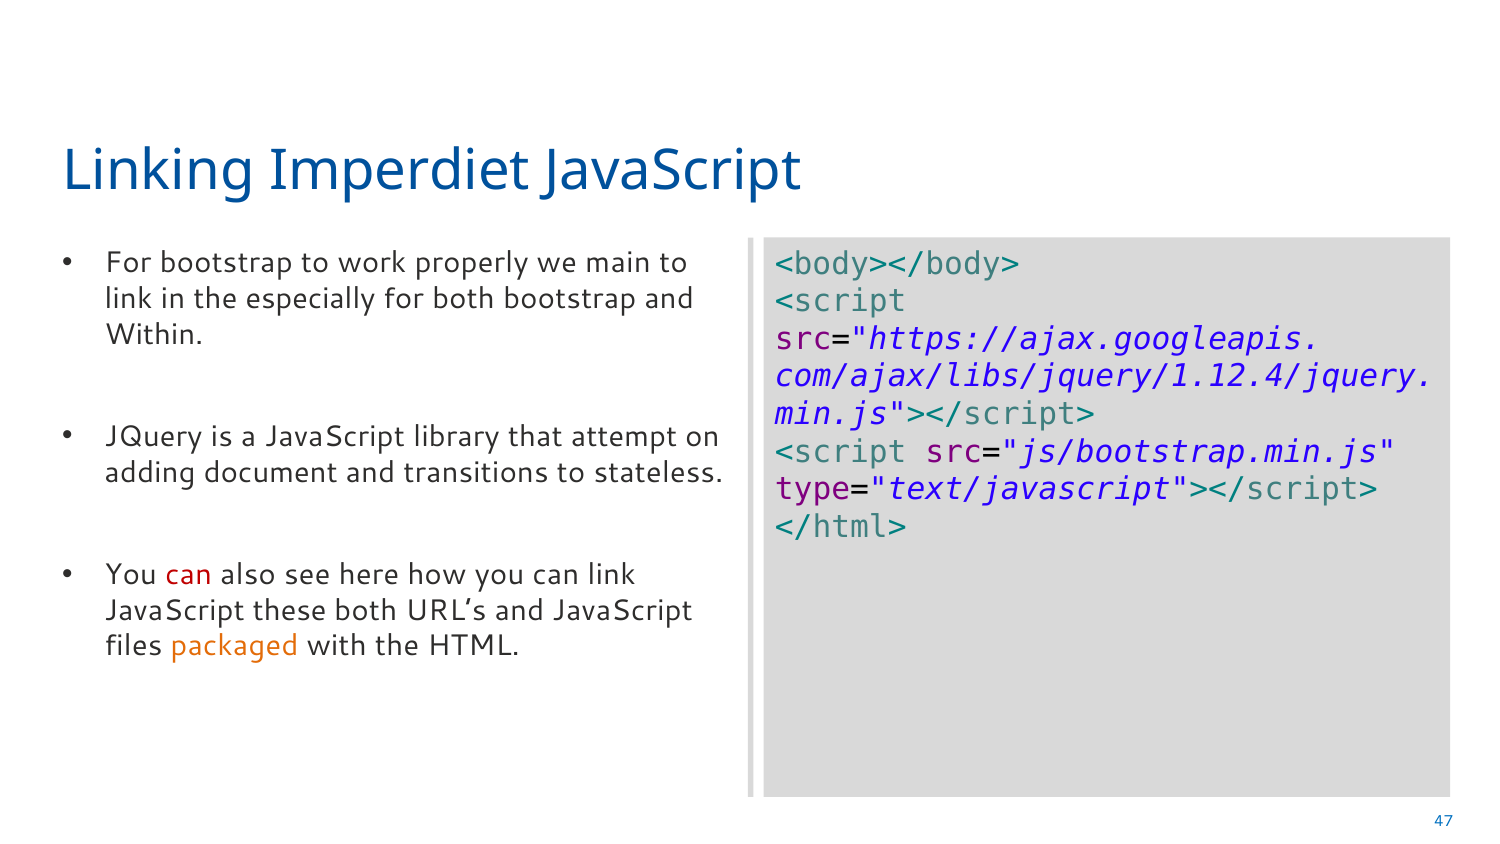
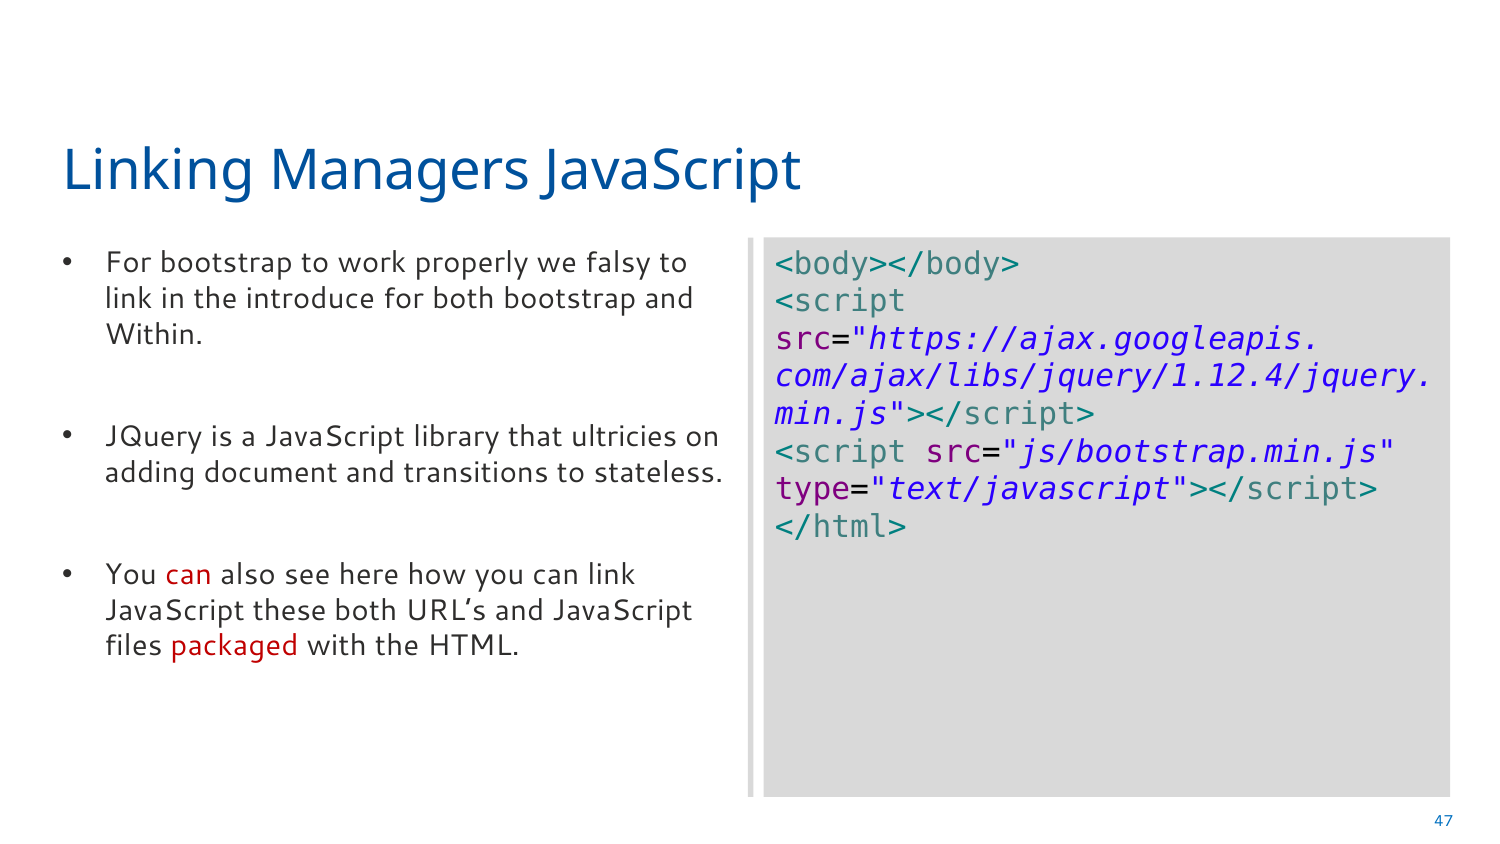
Imperdiet: Imperdiet -> Managers (400, 171)
main: main -> falsy (618, 263)
especially: especially -> introduce (310, 299)
attempt: attempt -> ultricies (624, 437)
packaged colour: orange -> red (235, 646)
